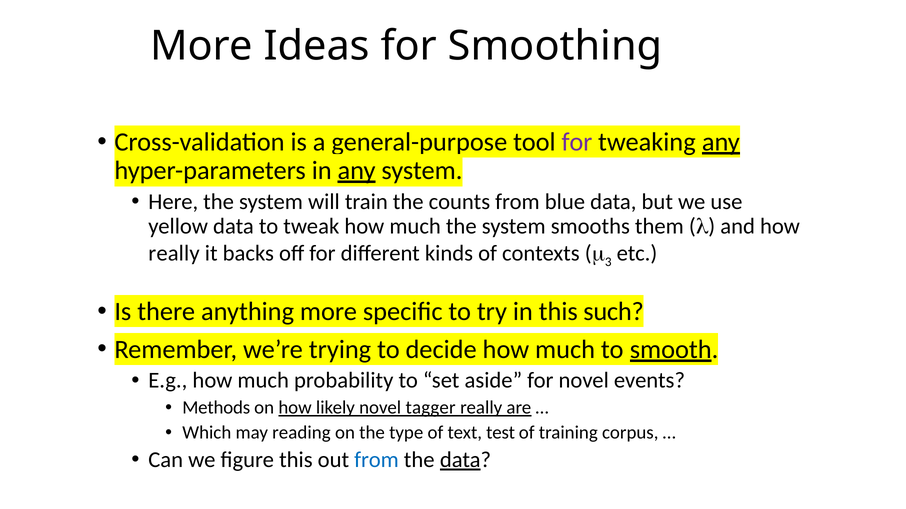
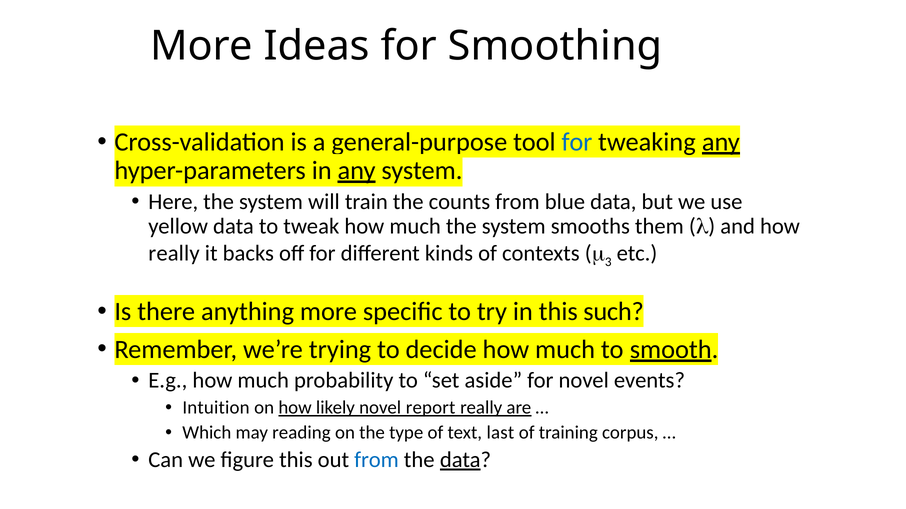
for colour: purple -> blue (577, 142)
Methods: Methods -> Intuition (216, 408)
tagger: tagger -> report (431, 408)
test: test -> last (500, 433)
